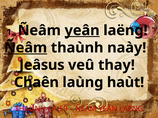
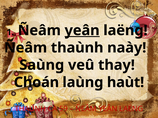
Ñeâm underline: present -> none (26, 48)
Jeâsus: Jeâsus -> Saùng (42, 65)
Chaên: Chaên -> Choán (36, 83)
